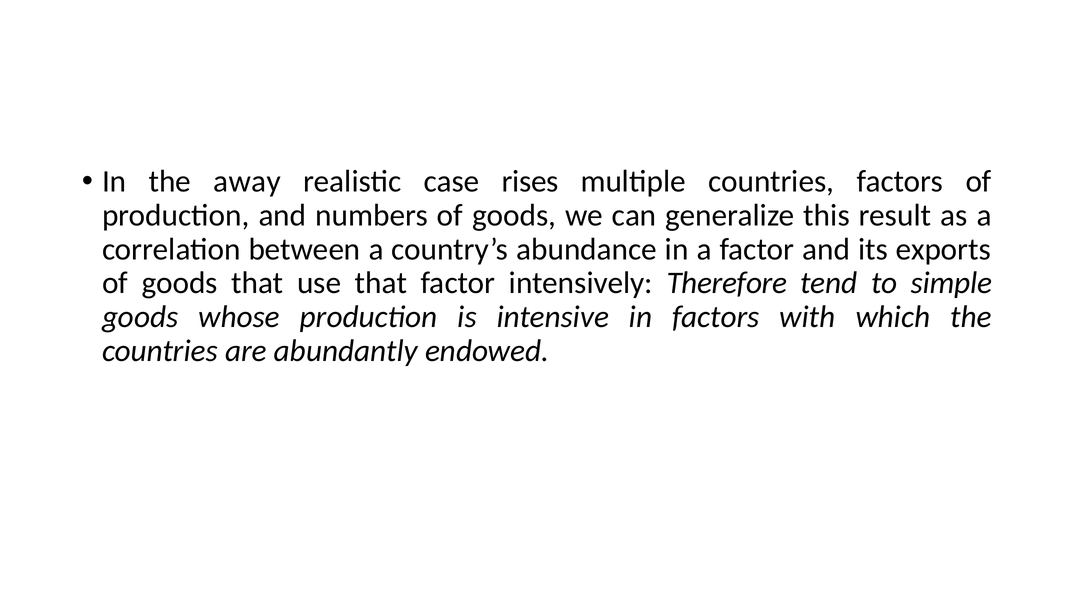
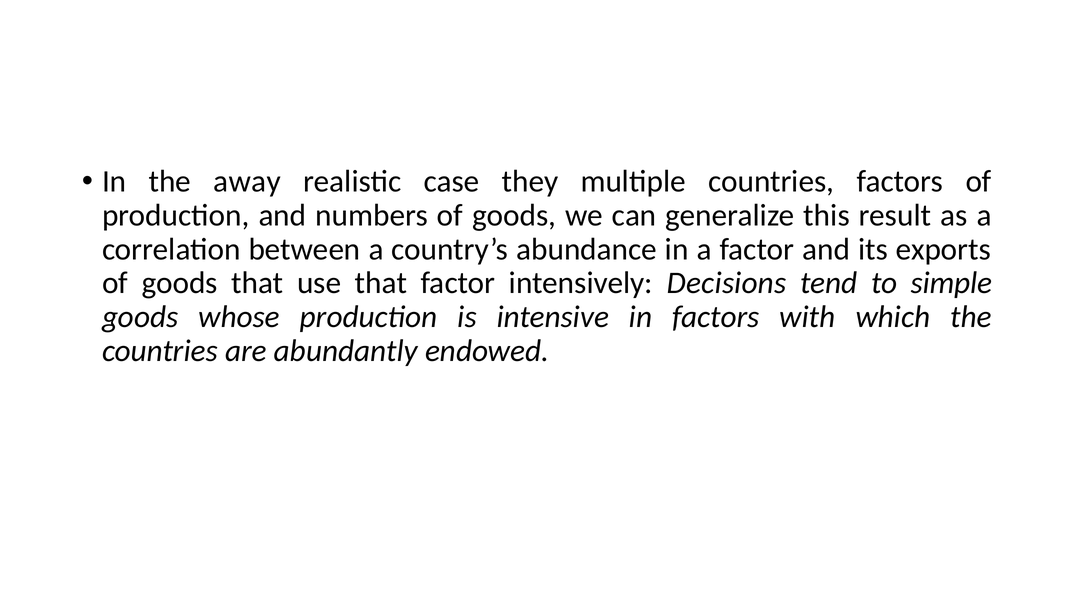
rises: rises -> they (530, 182)
Therefore: Therefore -> Decisions (727, 283)
